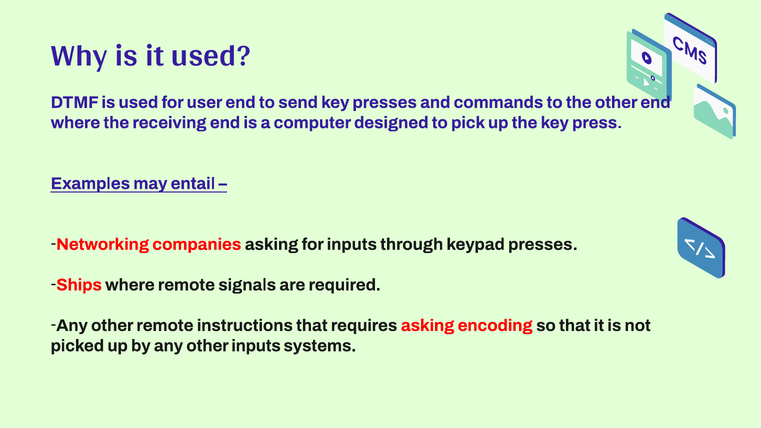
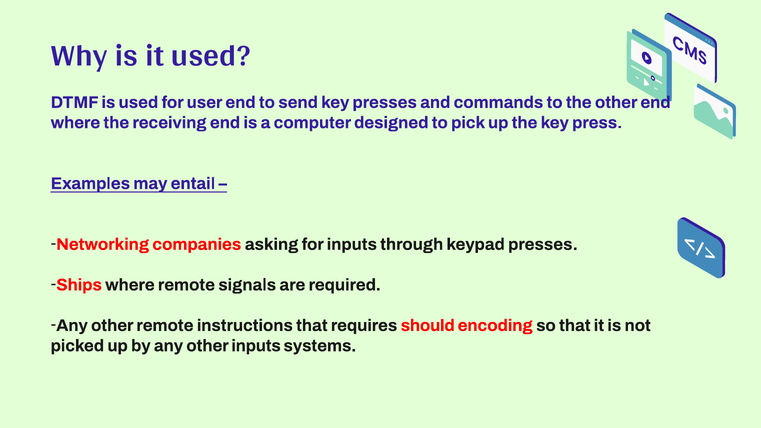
requires asking: asking -> should (428, 325)
